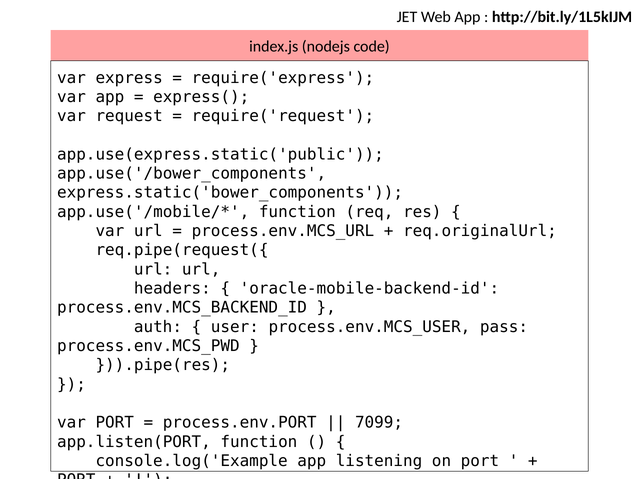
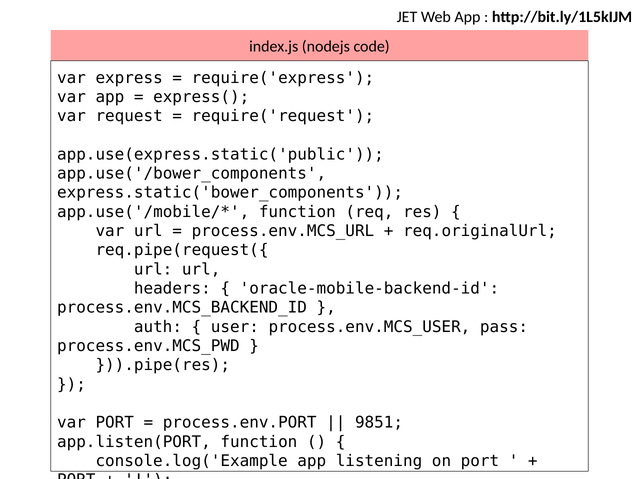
7099: 7099 -> 9851 (379, 423)
